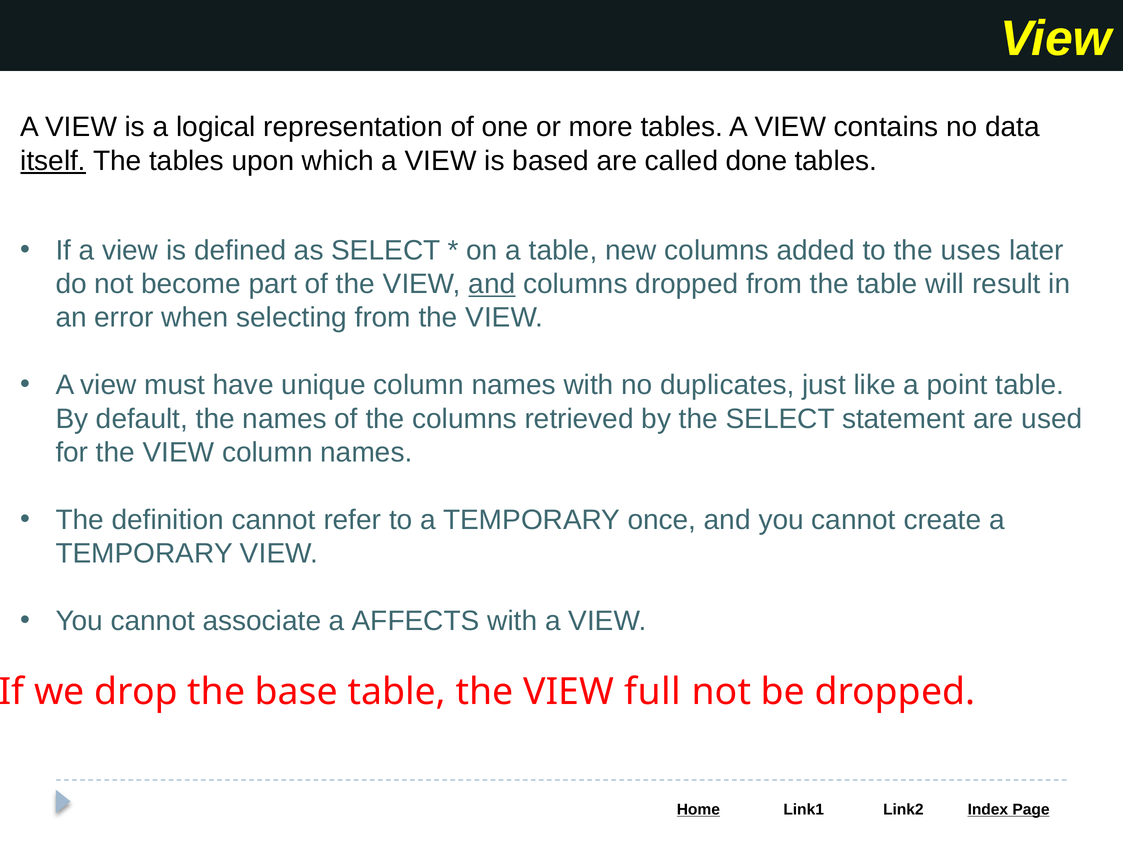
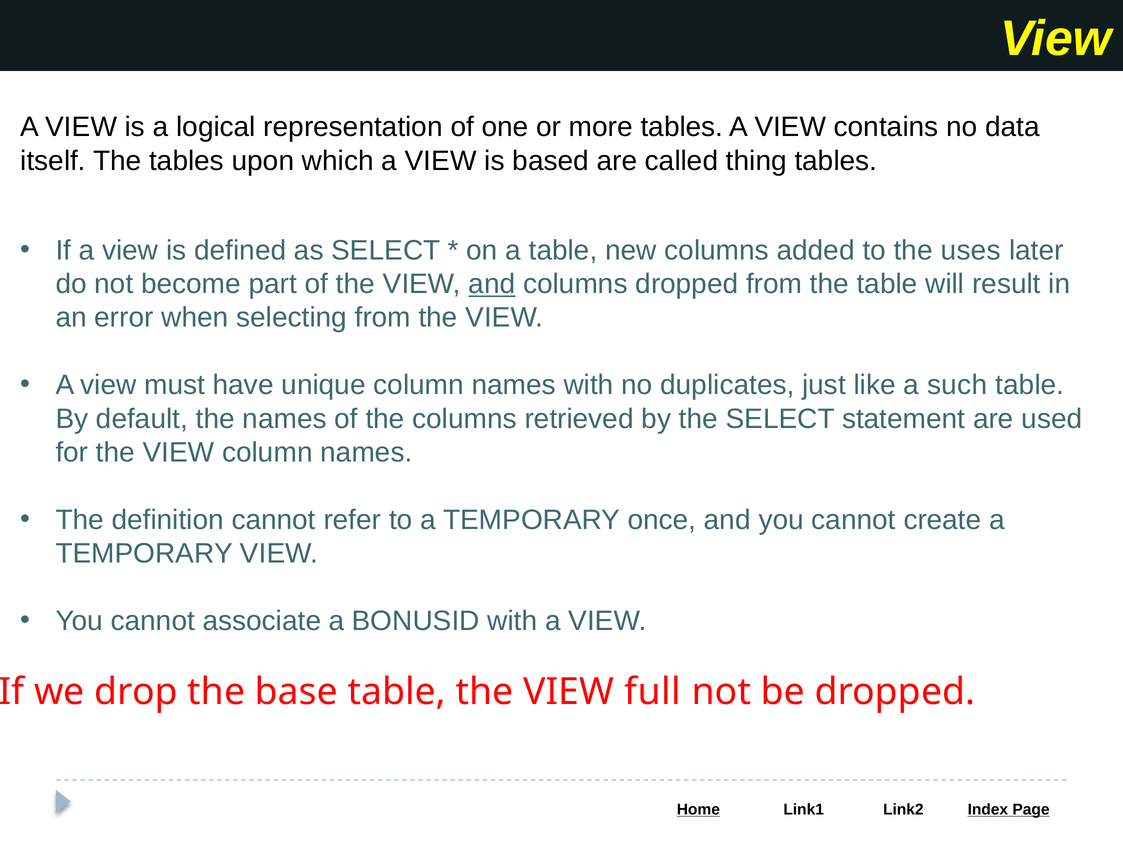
itself underline: present -> none (53, 161)
done: done -> thing (756, 161)
point: point -> such (957, 385)
AFFECTS: AFFECTS -> BONUSID (416, 621)
